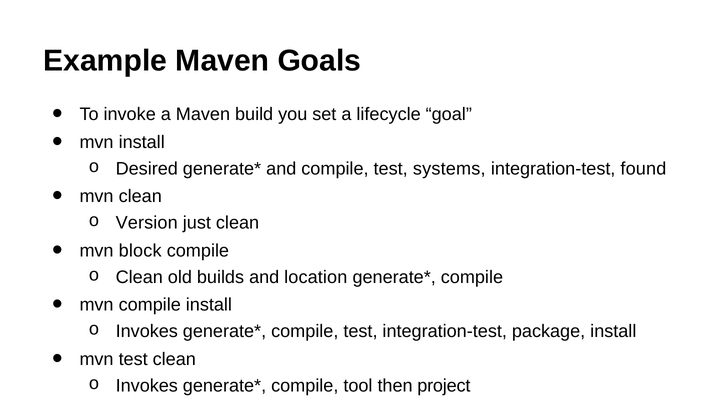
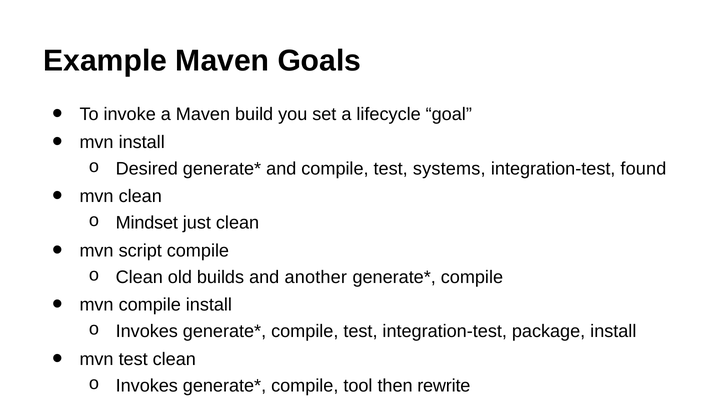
Version: Version -> Mindset (147, 223)
block: block -> script (140, 250)
location: location -> another (316, 277)
project: project -> rewrite (444, 385)
